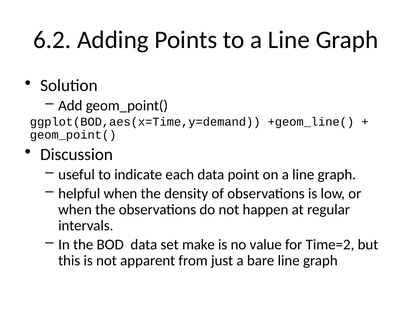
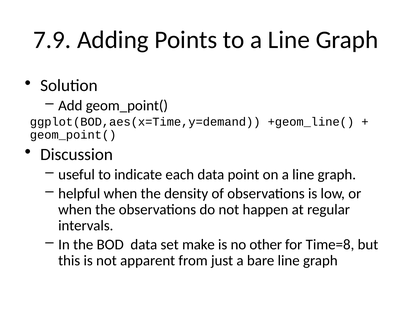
6.2: 6.2 -> 7.9 (52, 40)
value: value -> other (266, 245)
Time=2: Time=2 -> Time=8 (330, 245)
